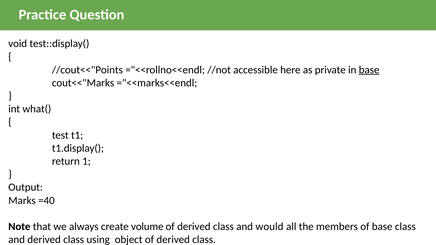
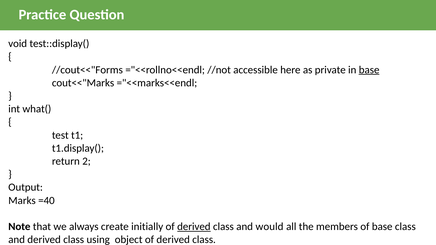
//cout<<"Points: //cout<<"Points -> //cout<<"Forms (87, 70)
1: 1 -> 2 (86, 161)
volume: volume -> initially (147, 227)
derived underline: none -> present (194, 227)
